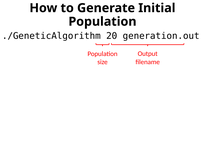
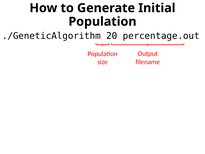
generation.out: generation.out -> percentage.out (161, 36)
